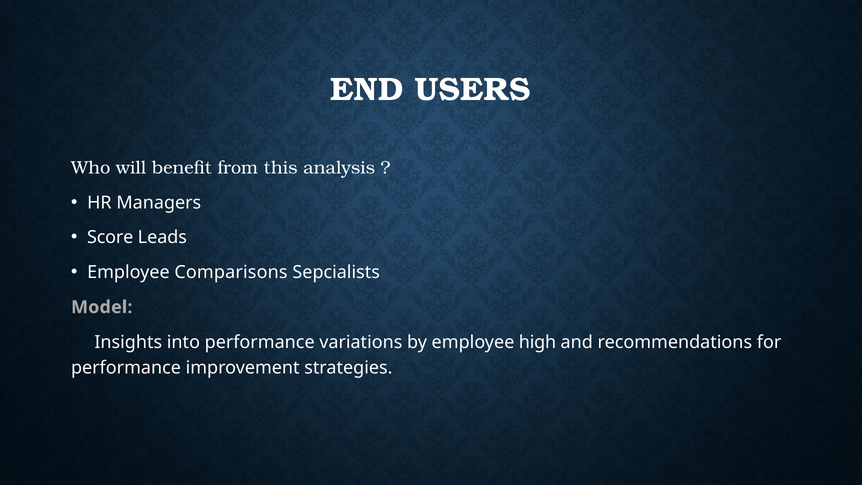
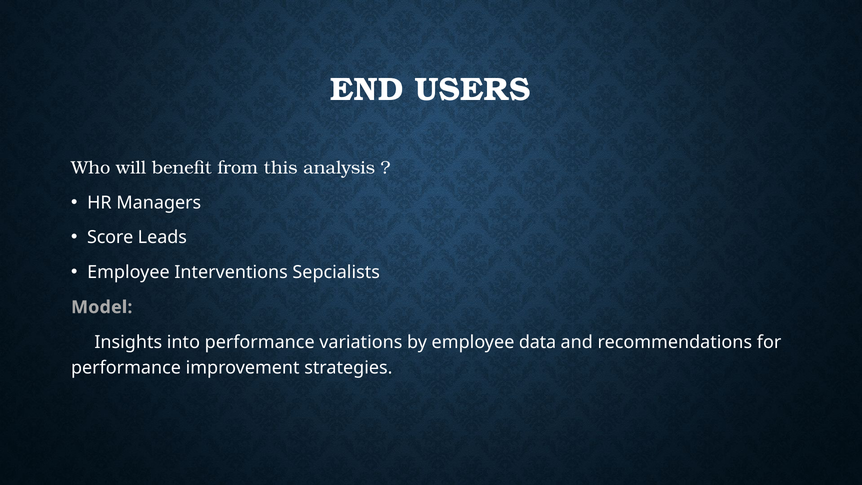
Comparisons: Comparisons -> Interventions (231, 272)
high: high -> data (538, 342)
